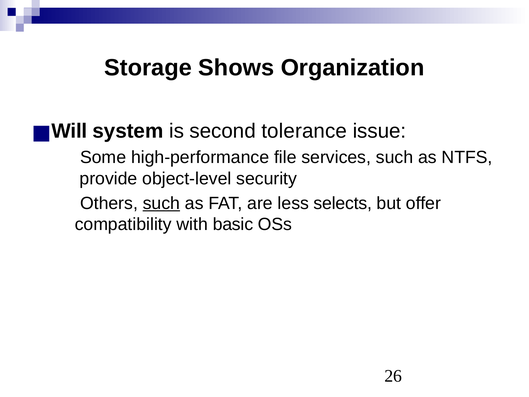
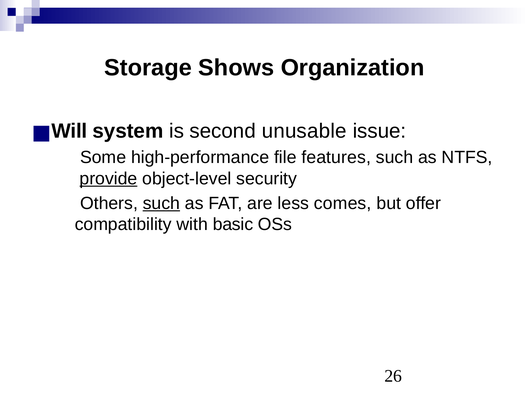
tolerance: tolerance -> unusable (304, 131)
services: services -> features (336, 157)
provide underline: none -> present (108, 178)
selects: selects -> comes (343, 203)
